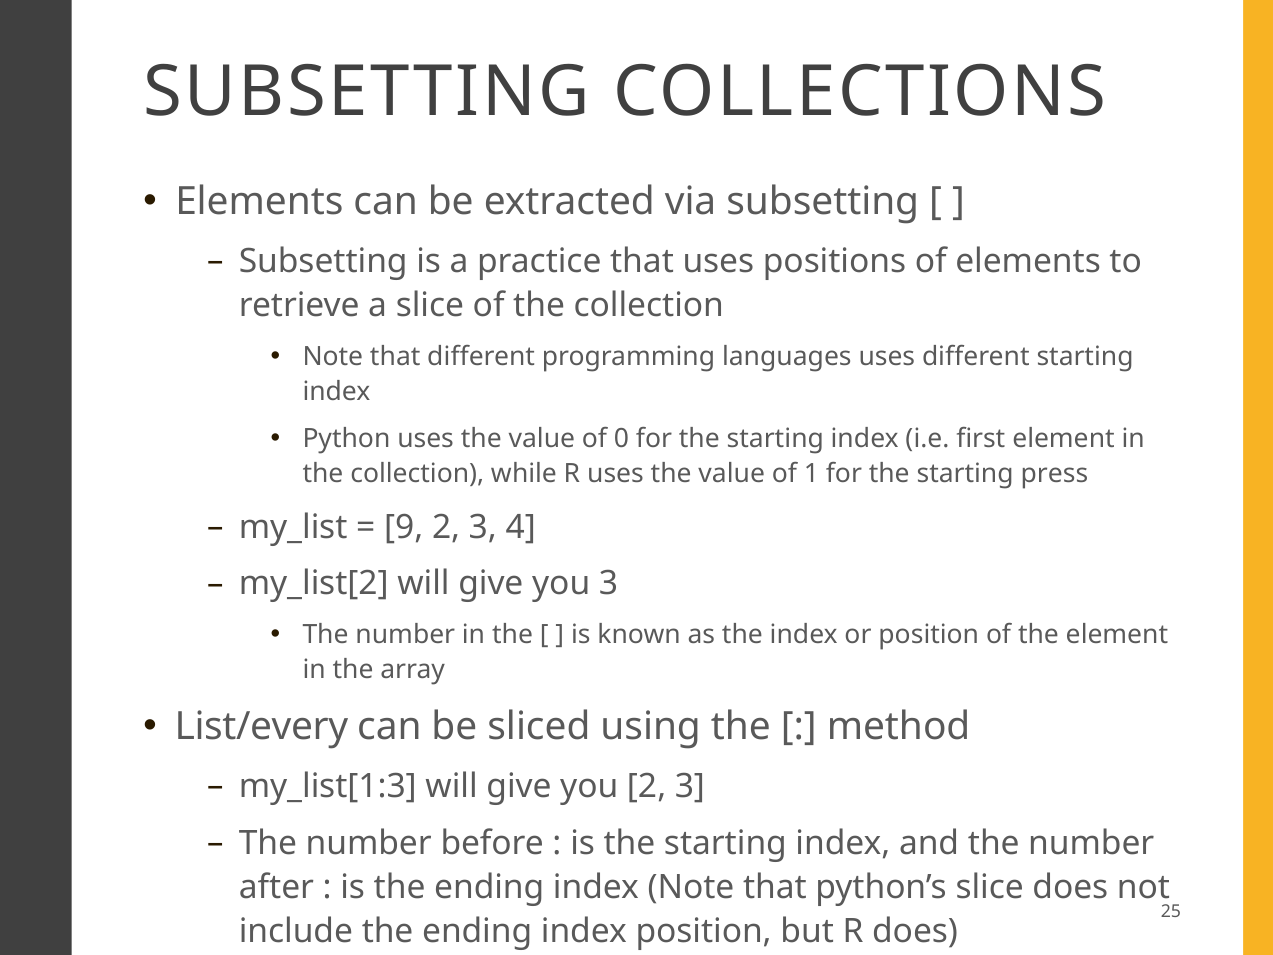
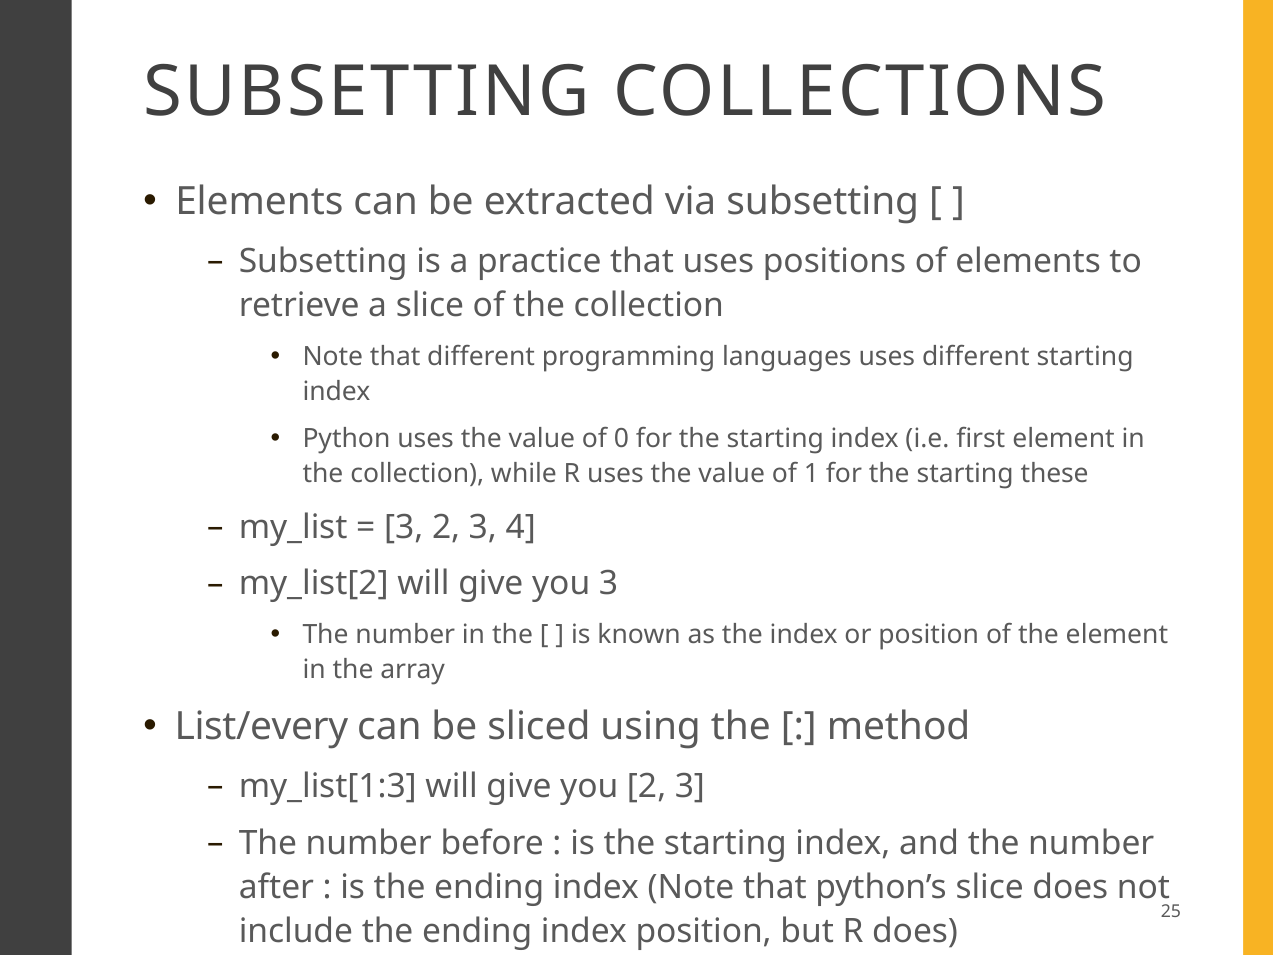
press: press -> these (1055, 474)
9: 9 -> 3 (404, 527)
